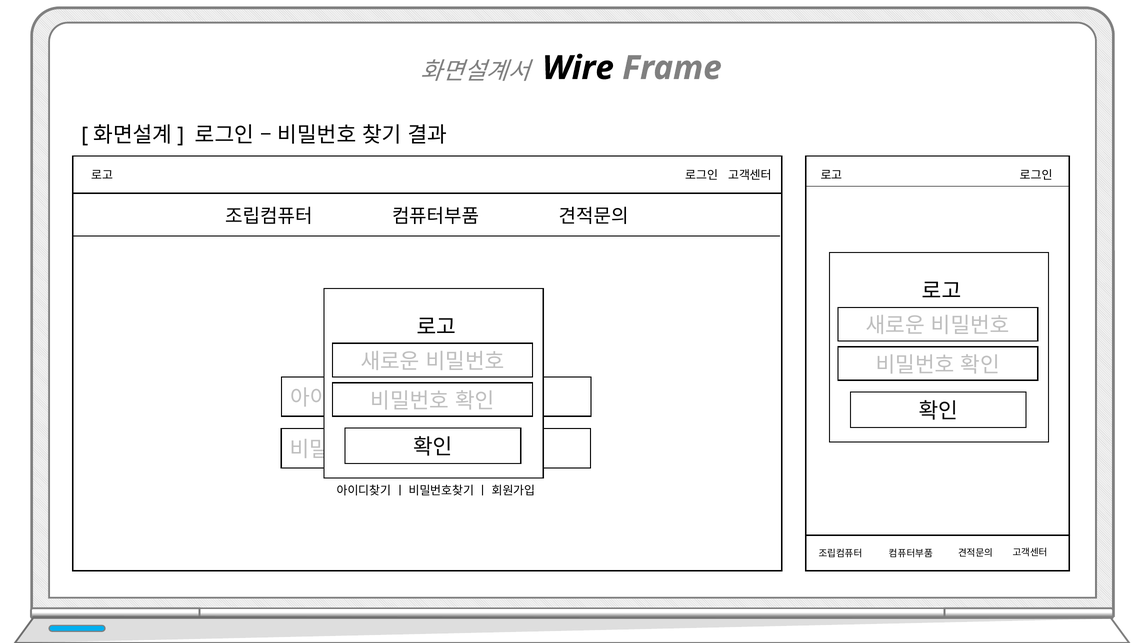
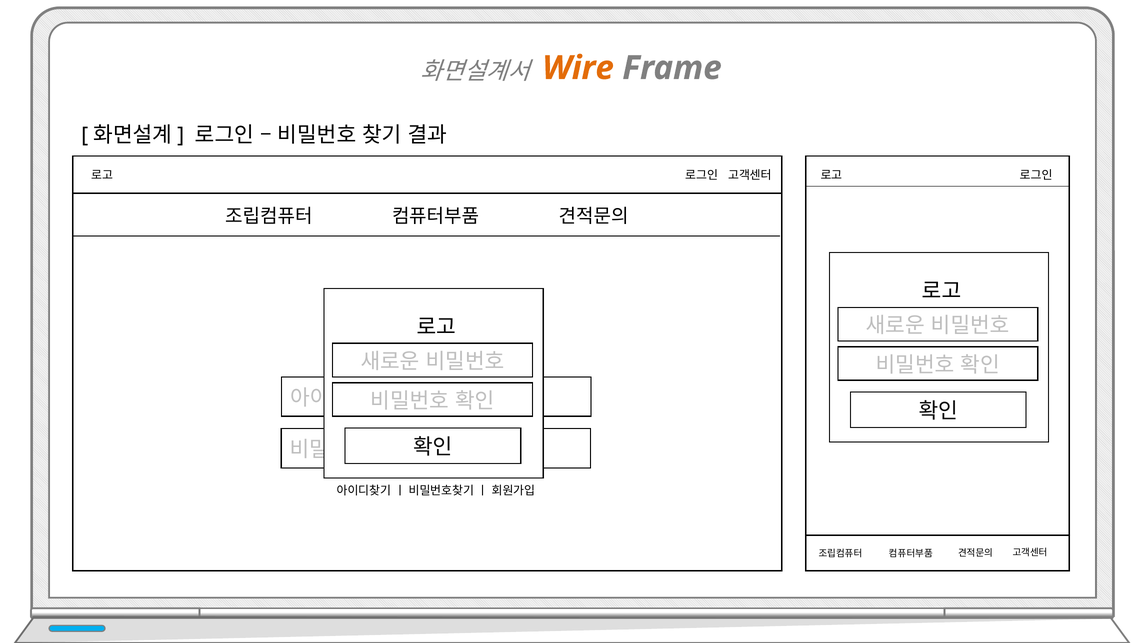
Wire colour: black -> orange (578, 68)
